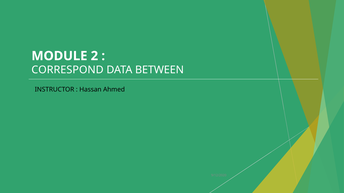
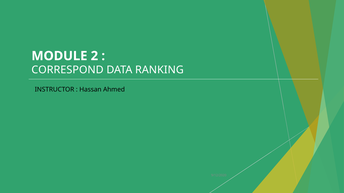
BETWEEN: BETWEEN -> RANKING (159, 70)
